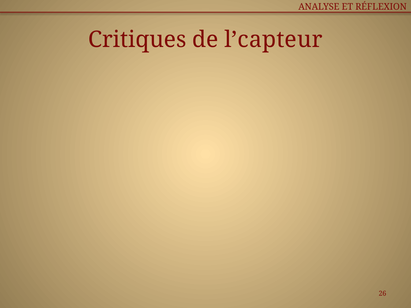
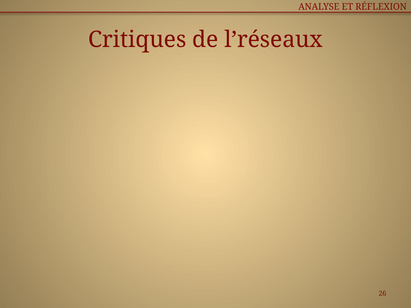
l’capteur: l’capteur -> l’réseaux (274, 40)
